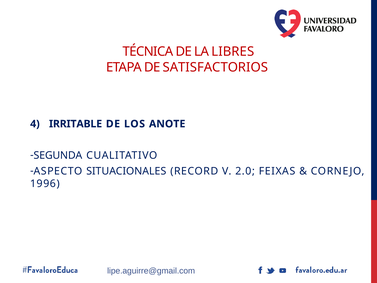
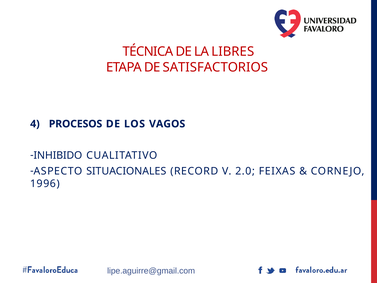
IRRITABLE: IRRITABLE -> PROCESOS (76, 124)
ANOTE: ANOTE -> VAGOS (167, 124)
SEGUNDA: SEGUNDA -> INHIBIDO (58, 155)
